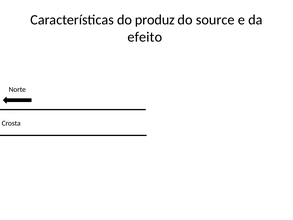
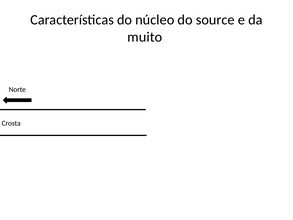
produz: produz -> núcleo (155, 20)
efeito: efeito -> muito (145, 37)
